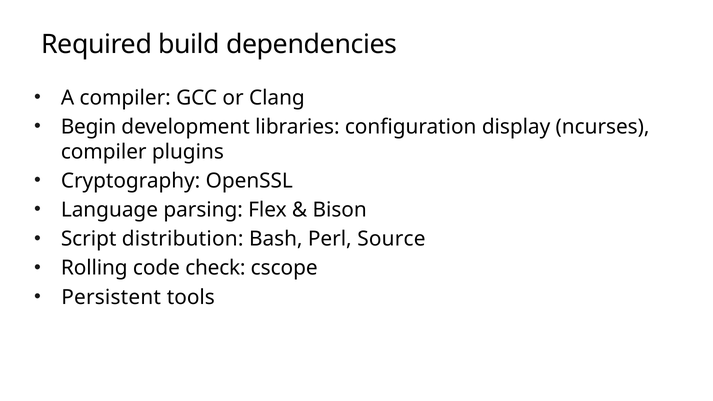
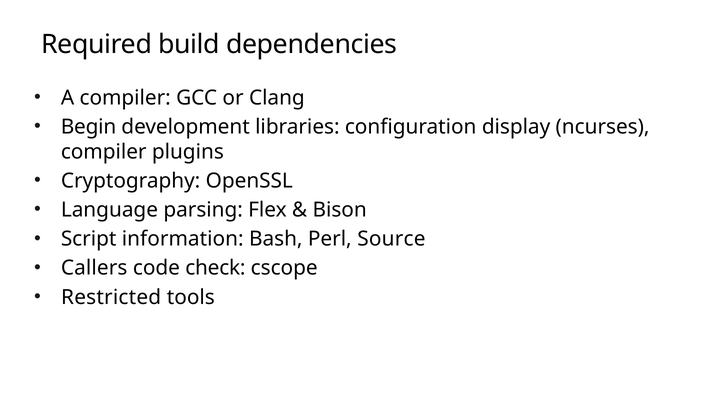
distribution: distribution -> information (183, 239)
Rolling: Rolling -> Callers (94, 268)
Persistent: Persistent -> Restricted (111, 297)
